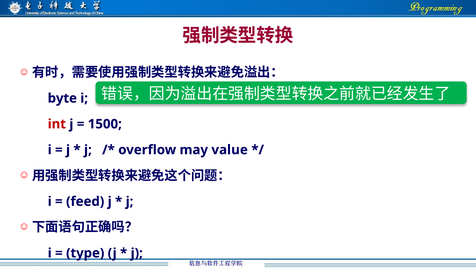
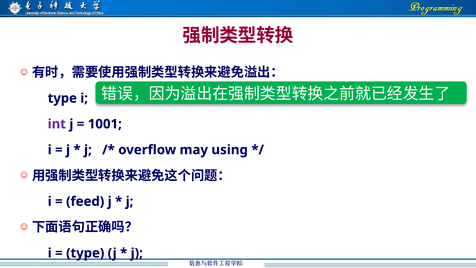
byte: byte -> type (62, 98)
int colour: red -> purple (57, 124)
1500: 1500 -> 1001 (105, 124)
value: value -> using (230, 150)
